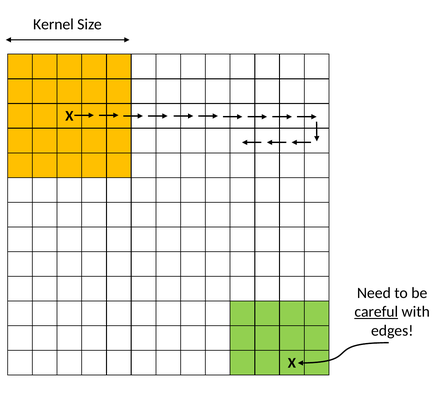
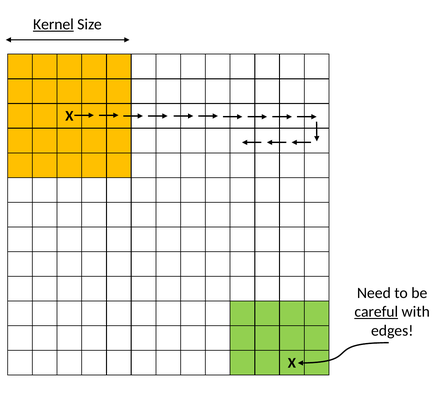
Kernel underline: none -> present (53, 24)
